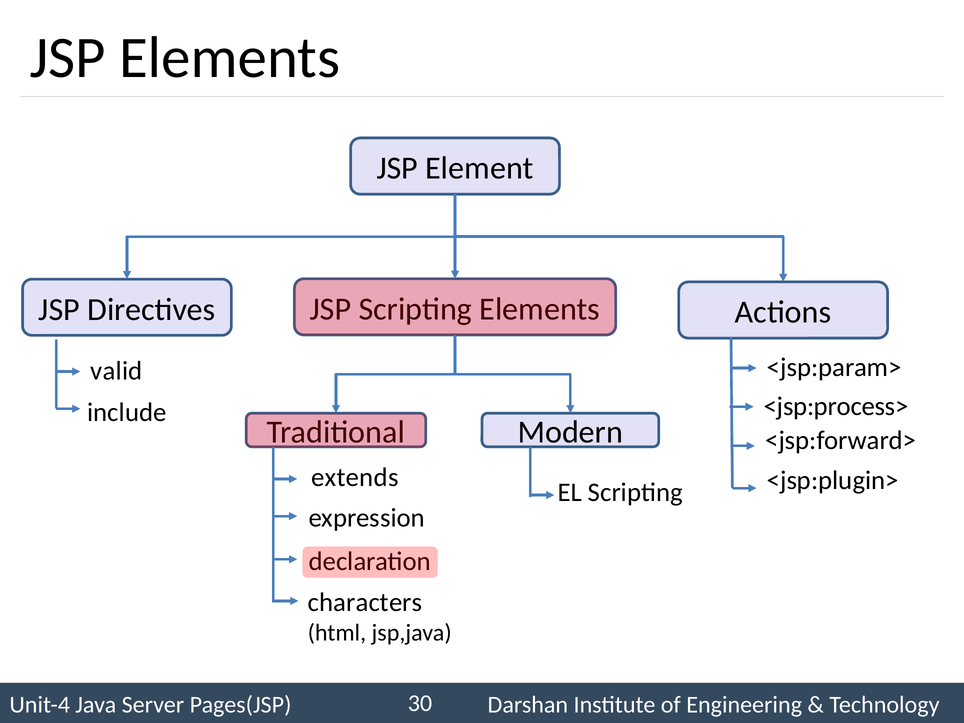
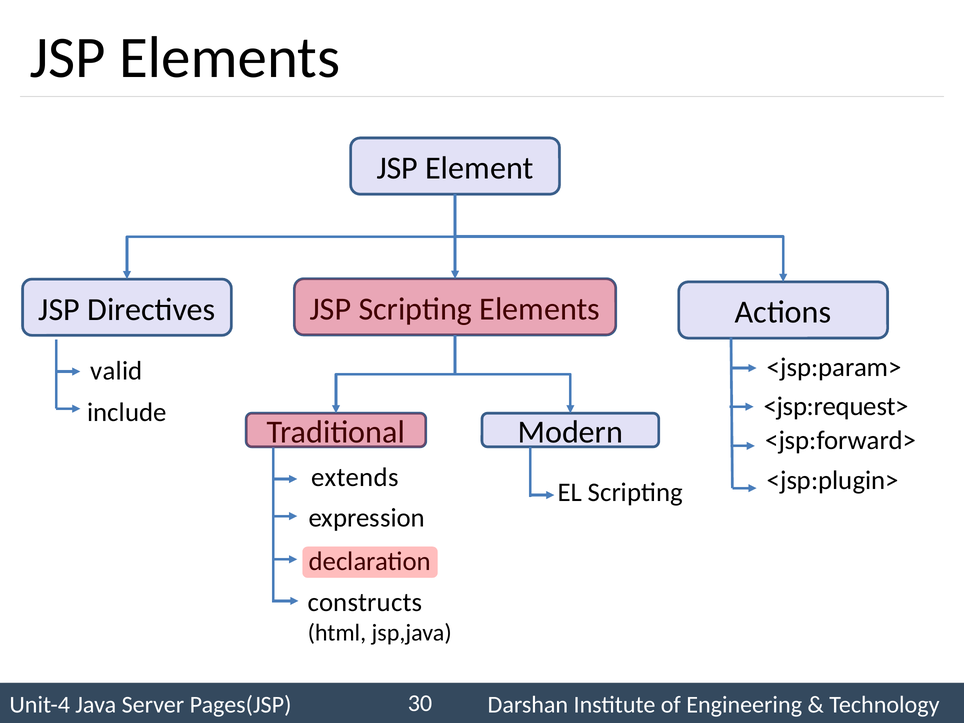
<jsp:process>: <jsp:process> -> <jsp:request> (836, 406)
characters: characters -> constructs (365, 603)
